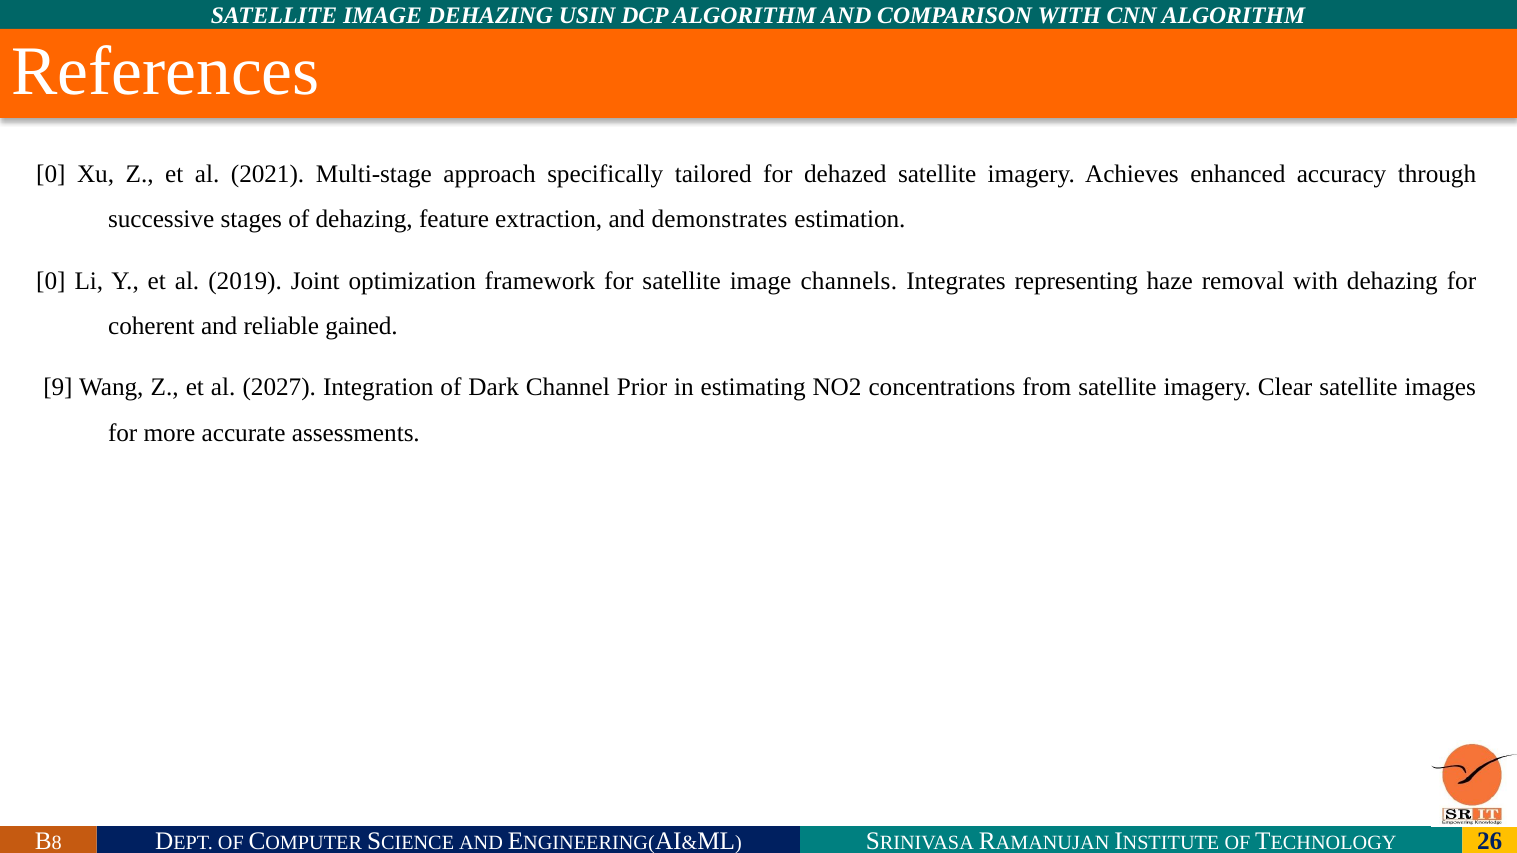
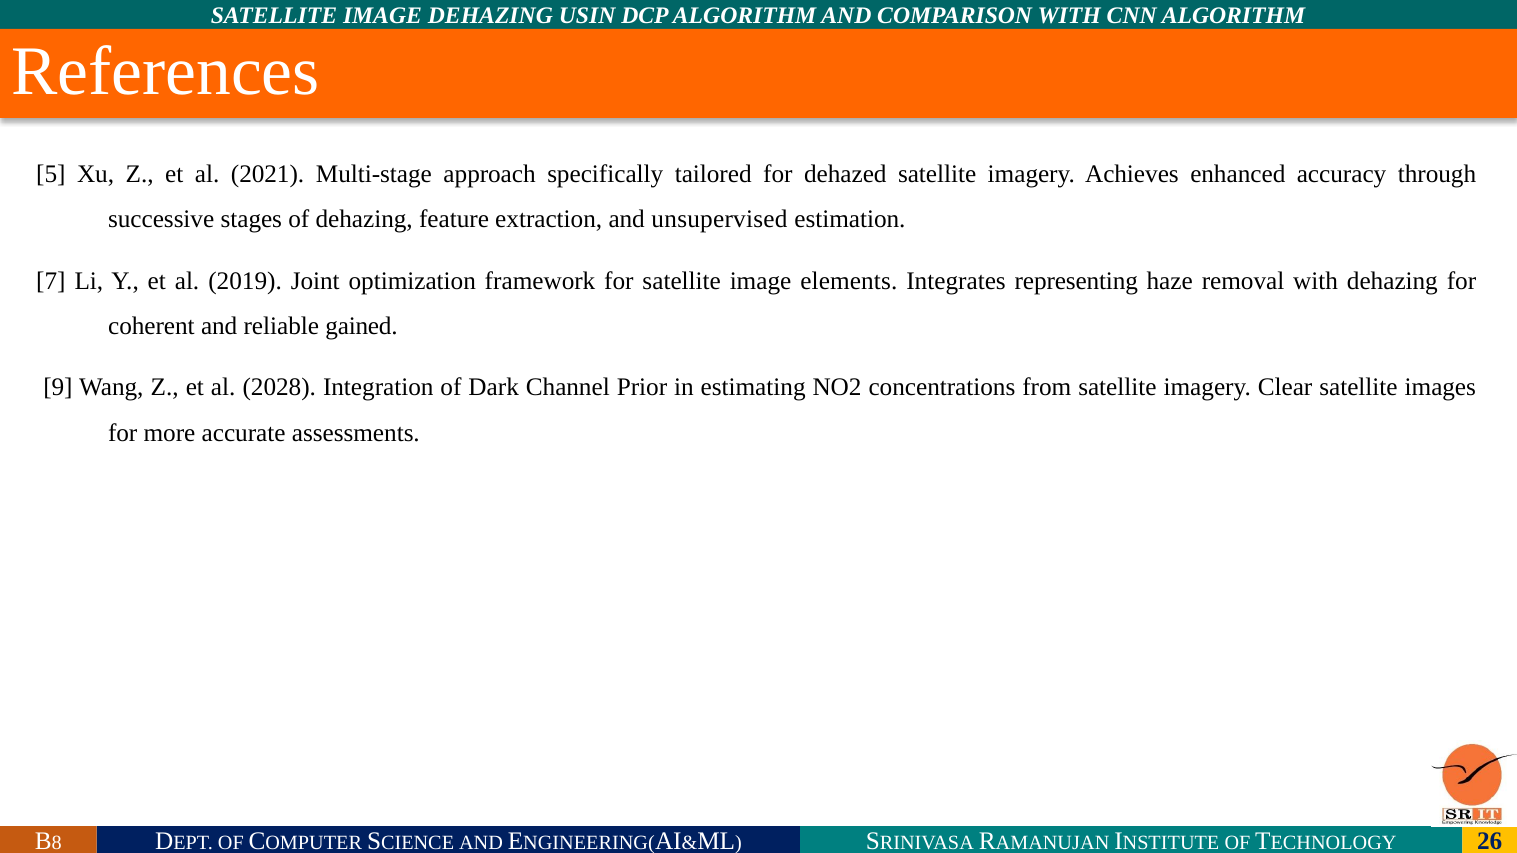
0: 0 -> 5 (51, 174)
demonstrates: demonstrates -> unsupervised (719, 220)
0: 0 -> 7 (51, 281)
channels: channels -> elements (849, 281)
2027: 2027 -> 2028 (279, 388)
